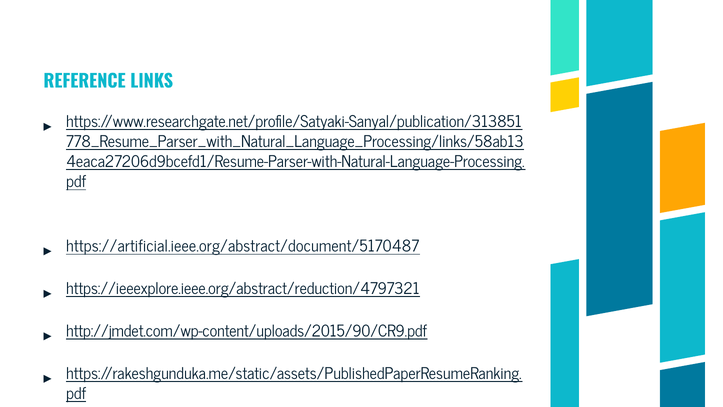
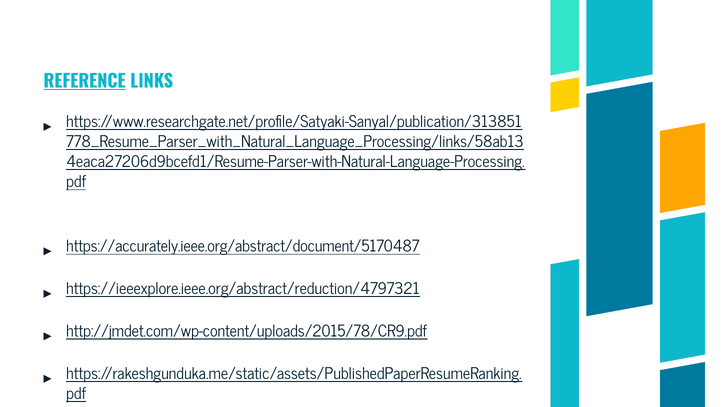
REFERENCE underline: none -> present (85, 82)
https://artificial.ieee.org/abstract/document/5170487: https://artificial.ieee.org/abstract/document/5170487 -> https://accurately.ieee.org/abstract/document/5170487 (243, 246)
http://jmdet.com/wp-content/uploads/2015/90/CR9.pdf: http://jmdet.com/wp-content/uploads/2015/90/CR9.pdf -> http://jmdet.com/wp-content/uploads/2015/78/CR9.pdf (247, 331)
